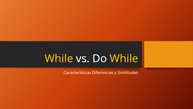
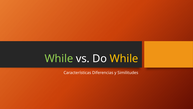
While colour: yellow -> light green (59, 58)
